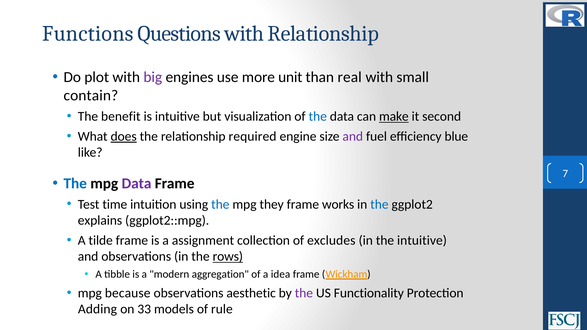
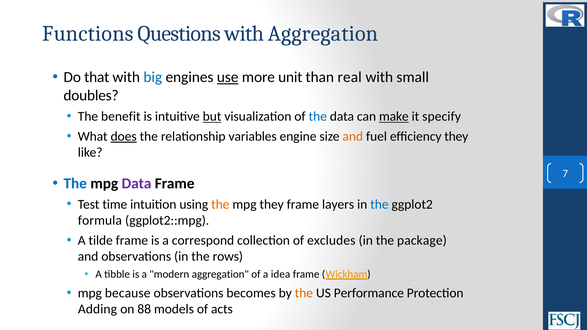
with Relationship: Relationship -> Aggregation (323, 34)
plot: plot -> that (97, 77)
big colour: purple -> blue (153, 77)
use underline: none -> present (228, 77)
contain: contain -> doubles (91, 96)
but underline: none -> present (212, 117)
second: second -> specify (442, 117)
required: required -> variables (253, 136)
and colour: purple -> orange (353, 136)
efficiency blue: blue -> they (456, 136)
the colour: blue -> orange (220, 204)
works: works -> layers (338, 204)
explains: explains -> formula (100, 221)
assignment: assignment -> correspond (203, 241)
the intuitive: intuitive -> package (422, 241)
rows underline: present -> none (228, 257)
aesthetic: aesthetic -> becomes (251, 293)
the colour: purple -> orange (304, 293)
Functionality: Functionality -> Performance (369, 293)
33: 33 -> 88 (144, 309)
rule: rule -> acts (222, 309)
